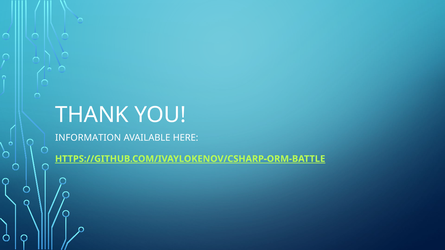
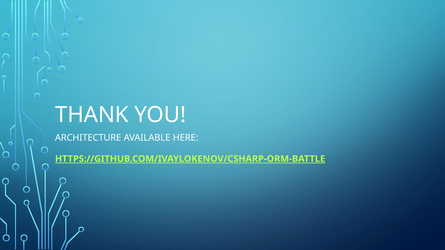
INFORMATION: INFORMATION -> ARCHITECTURE (88, 138)
